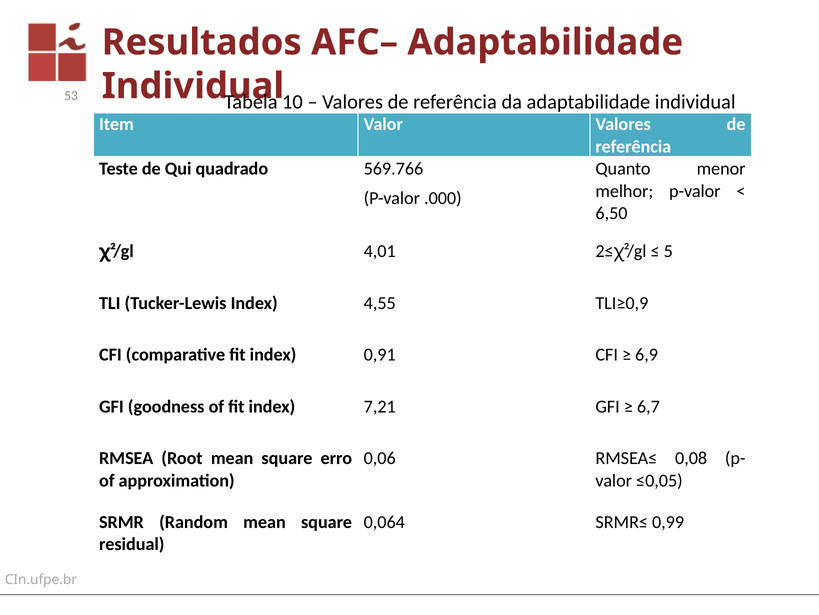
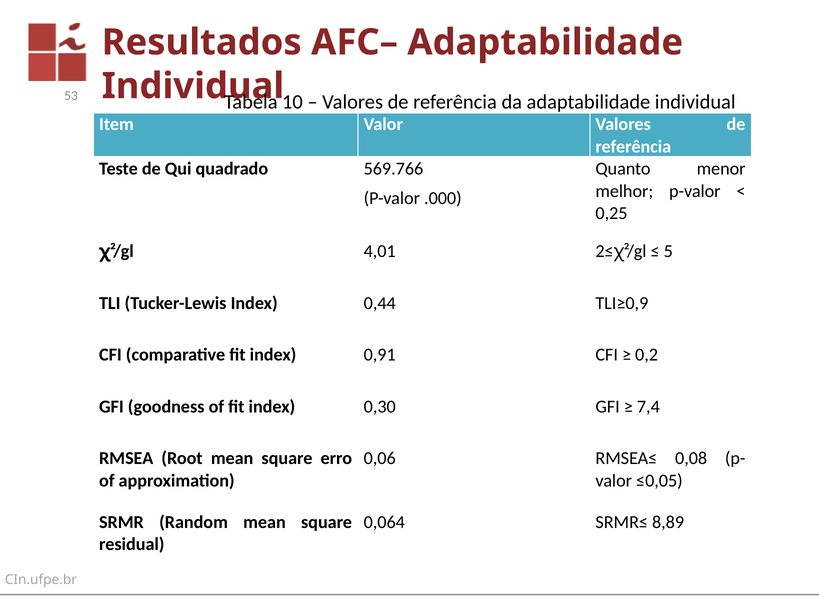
6,50: 6,50 -> 0,25 (611, 213)
4,55: 4,55 -> 0,44 (380, 303)
6,9: 6,9 -> 0,2 (647, 354)
7,21: 7,21 -> 0,30 (380, 406)
6,7: 6,7 -> 7,4 (648, 406)
0,99: 0,99 -> 8,89 (668, 522)
